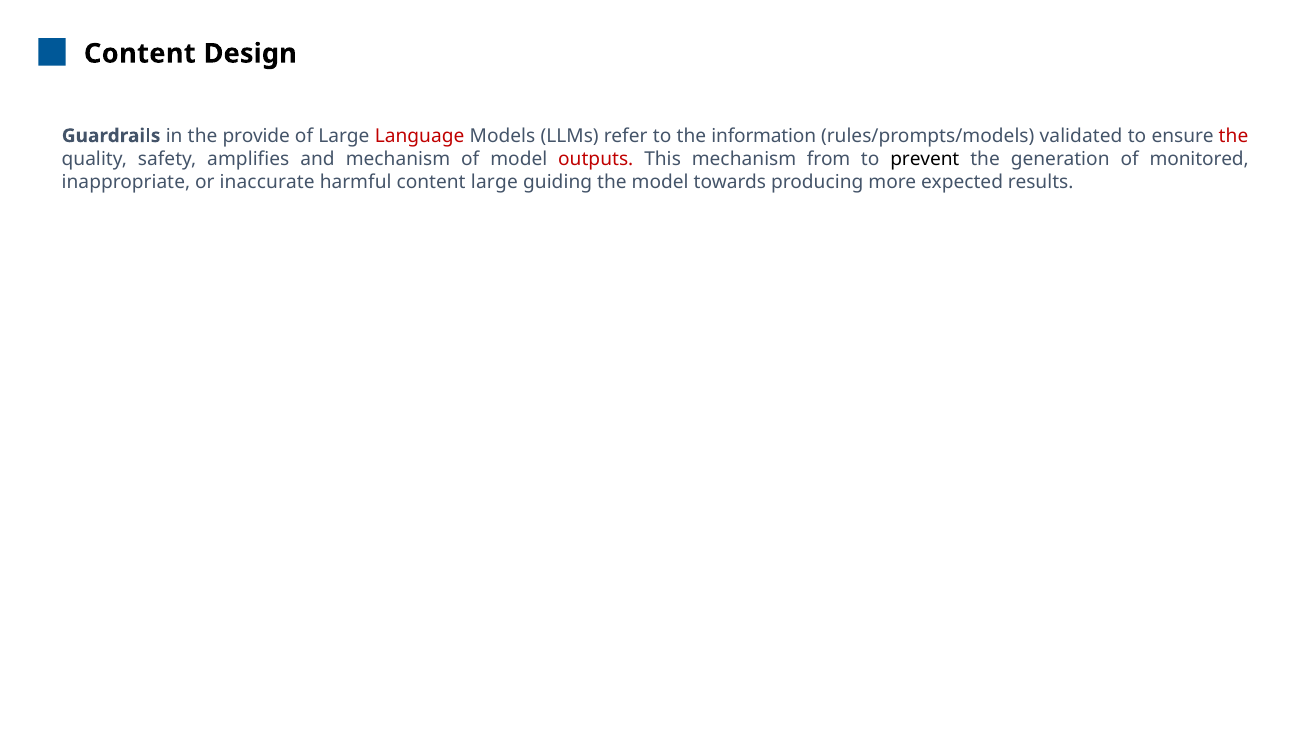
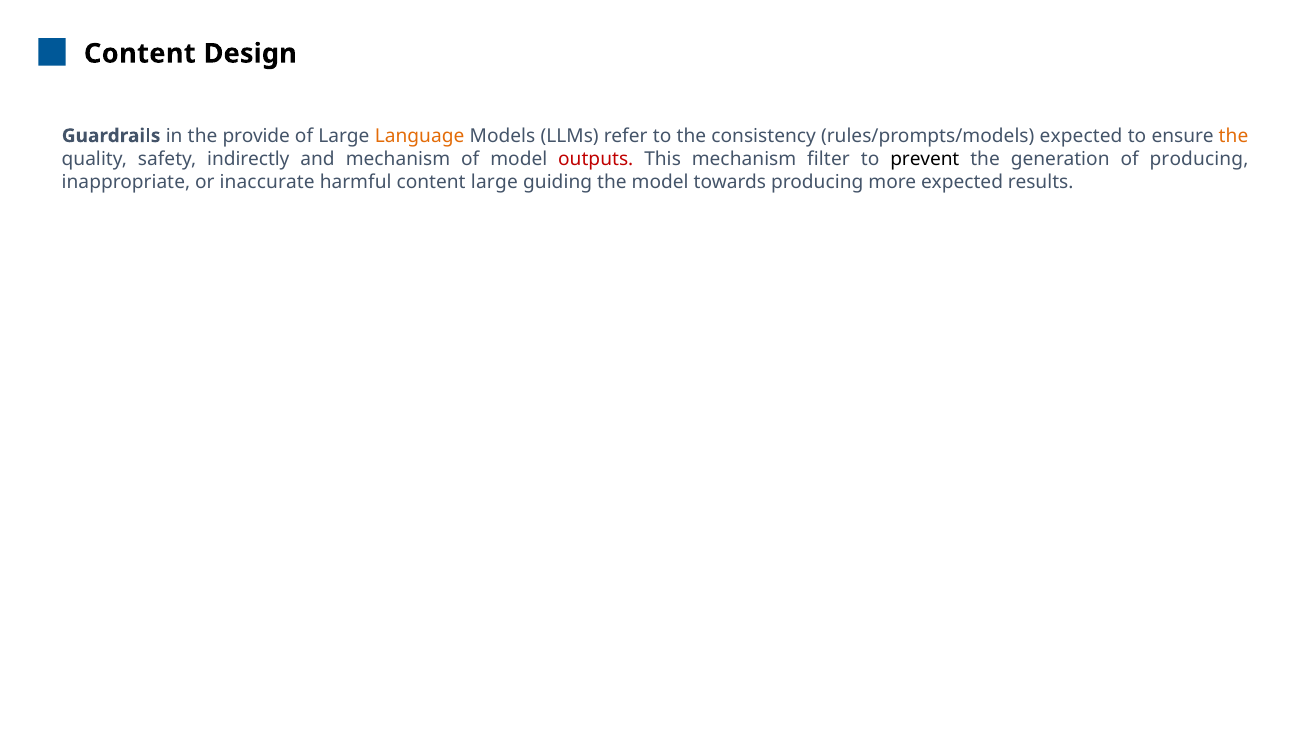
Language colour: red -> orange (420, 136)
information: information -> consistency (764, 136)
rules/prompts/models validated: validated -> expected (1081, 136)
the colour: red -> orange (1234, 136)
amplifies: amplifies -> indirectly (248, 159)
from: from -> filter (828, 159)
of monitored: monitored -> producing (1199, 159)
